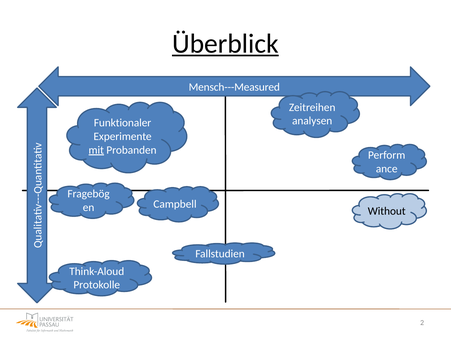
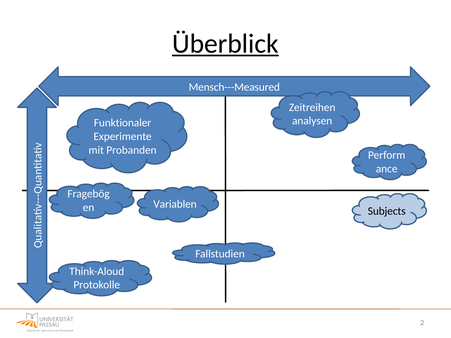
mit underline: present -> none (96, 150)
Campbell: Campbell -> Variablen (175, 204)
Without: Without -> Subjects (387, 211)
